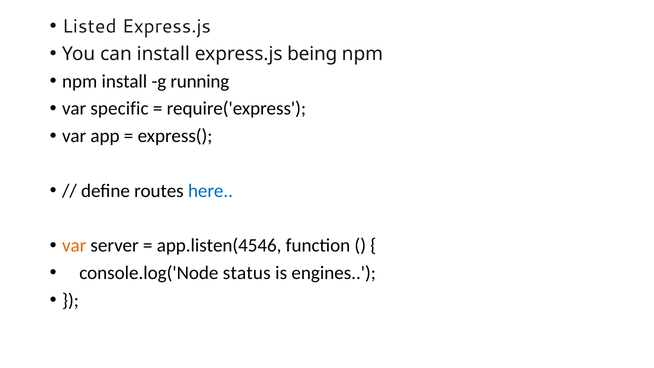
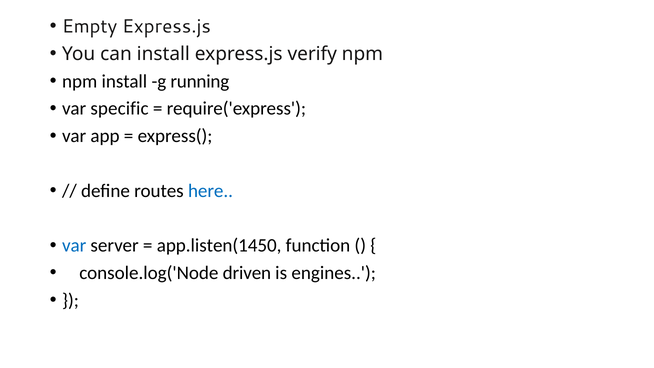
Listed: Listed -> Empty (90, 26)
being: being -> verify (312, 54)
var colour: orange -> blue (74, 245)
app.listen(4546: app.listen(4546 -> app.listen(1450 (219, 245)
status: status -> driven (247, 273)
